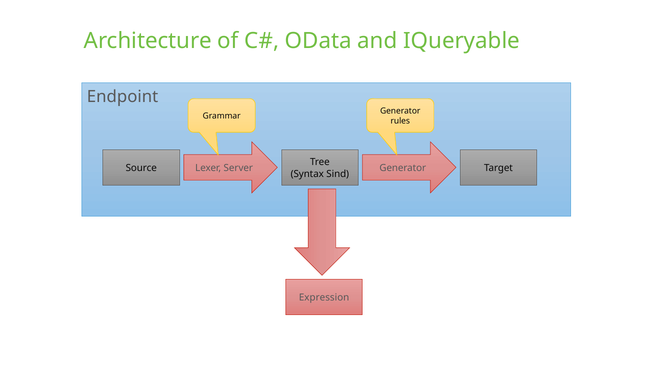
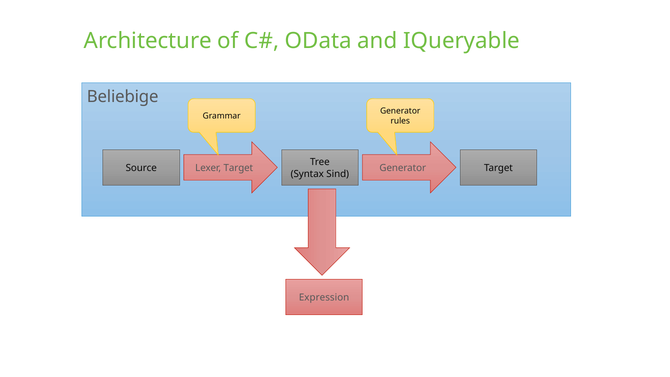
Endpoint: Endpoint -> Beliebige (123, 97)
Lexer Server: Server -> Target (238, 168)
